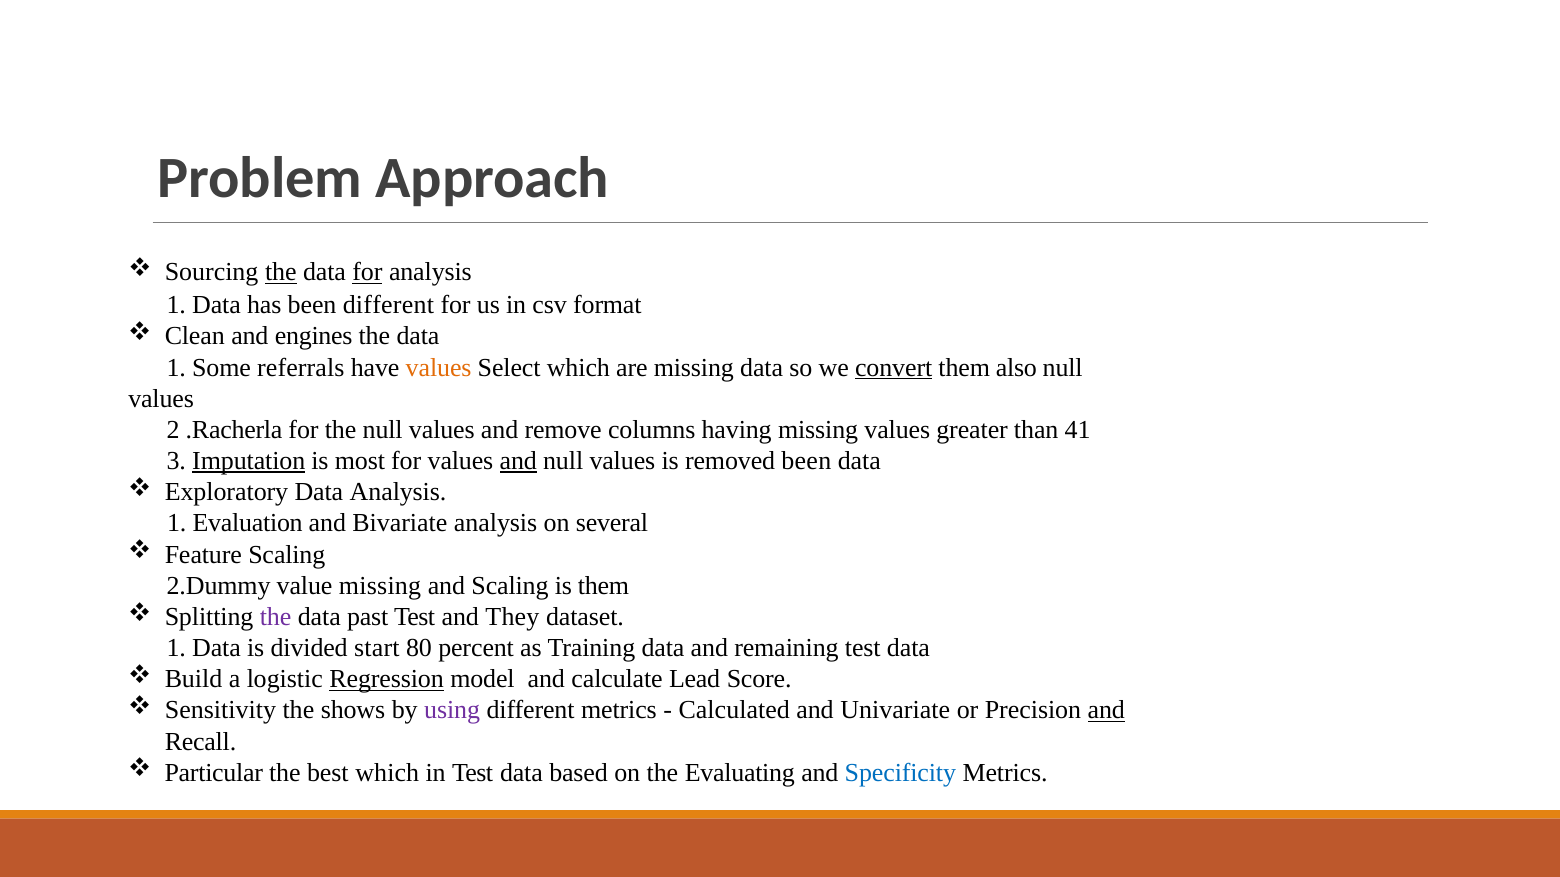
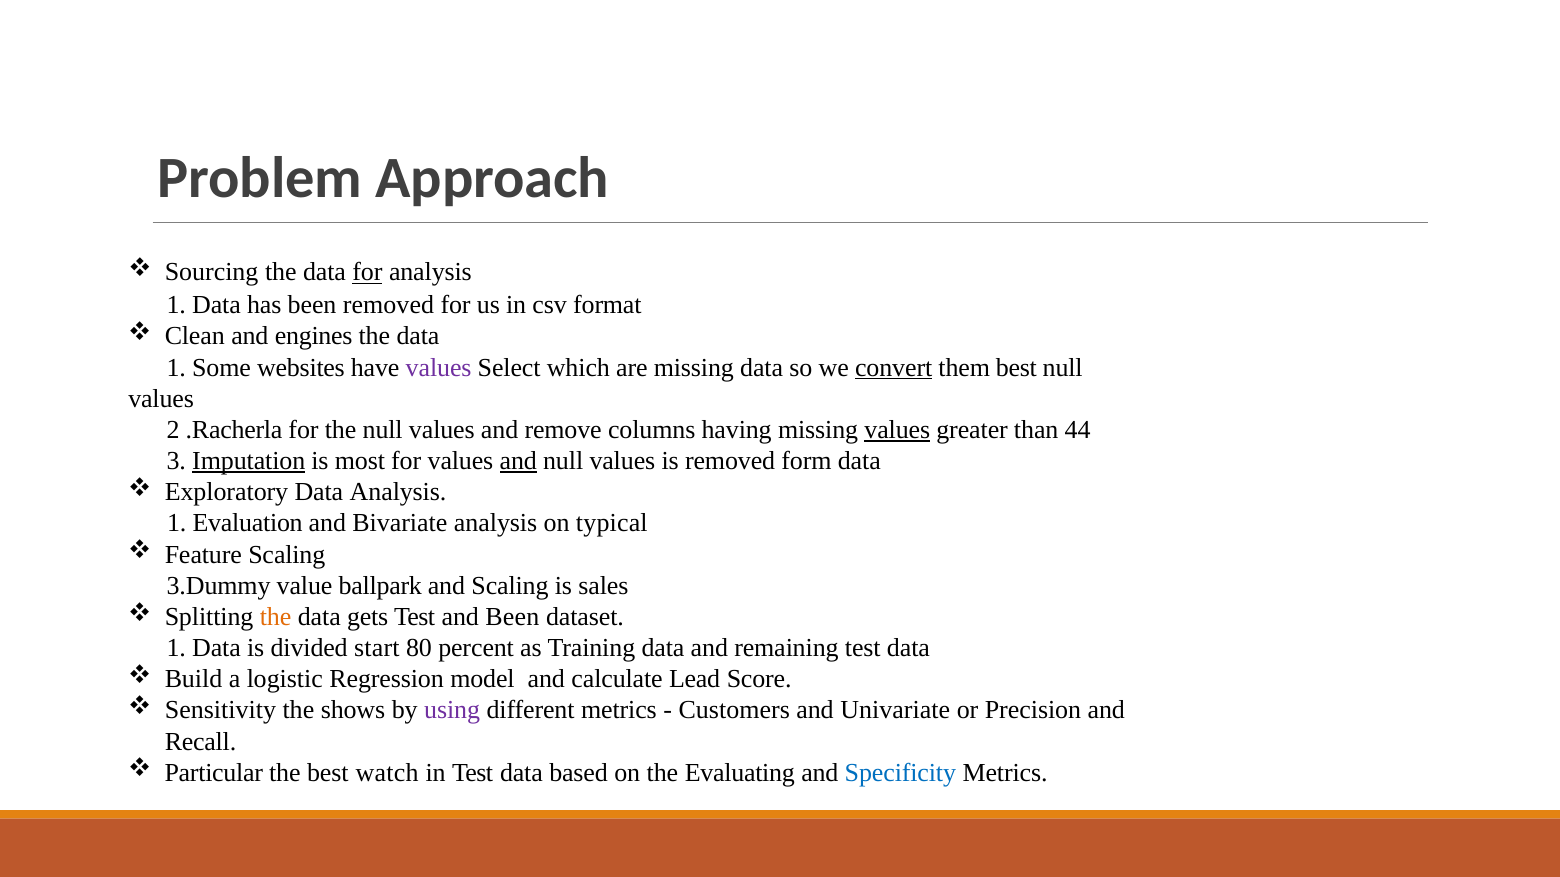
the underline: present -> none (281, 273)
been different: different -> removed (388, 305)
referrals: referrals -> websites (301, 368)
values colour: orange -> purple (439, 368)
them also: also -> best (1016, 368)
values underline: none -> present (897, 430)
41: 41 -> 44 (1078, 430)
removed been: been -> form (807, 461)
several: several -> typical (612, 524)
2.Dummy: 2.Dummy -> 3.Dummy (219, 586)
value missing: missing -> ballpark (380, 586)
is them: them -> sales (603, 586)
the colour: purple -> orange (276, 617)
past: past -> gets (368, 617)
and They: They -> Been (512, 617)
Regression underline: present -> none (387, 680)
Calculated: Calculated -> Customers (734, 711)
and underline: present -> none (1106, 711)
best which: which -> watch (387, 773)
